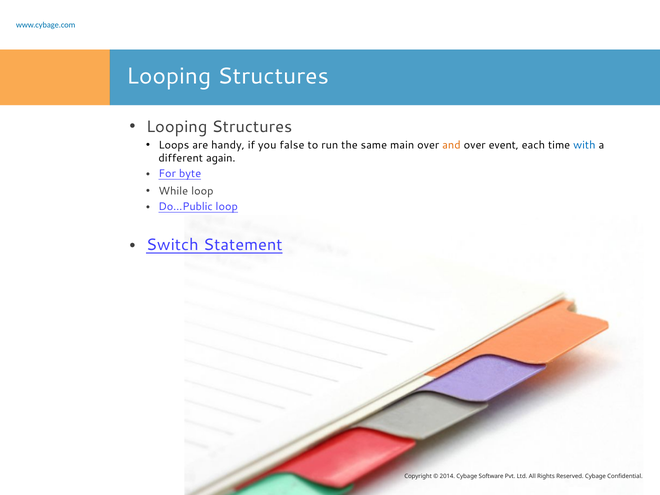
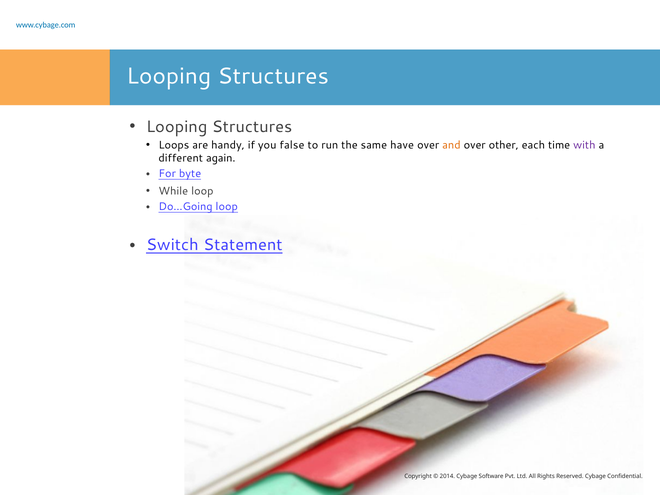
main: main -> have (402, 145)
event: event -> other (504, 145)
with colour: blue -> purple (584, 145)
Do…Public: Do…Public -> Do…Going (186, 207)
